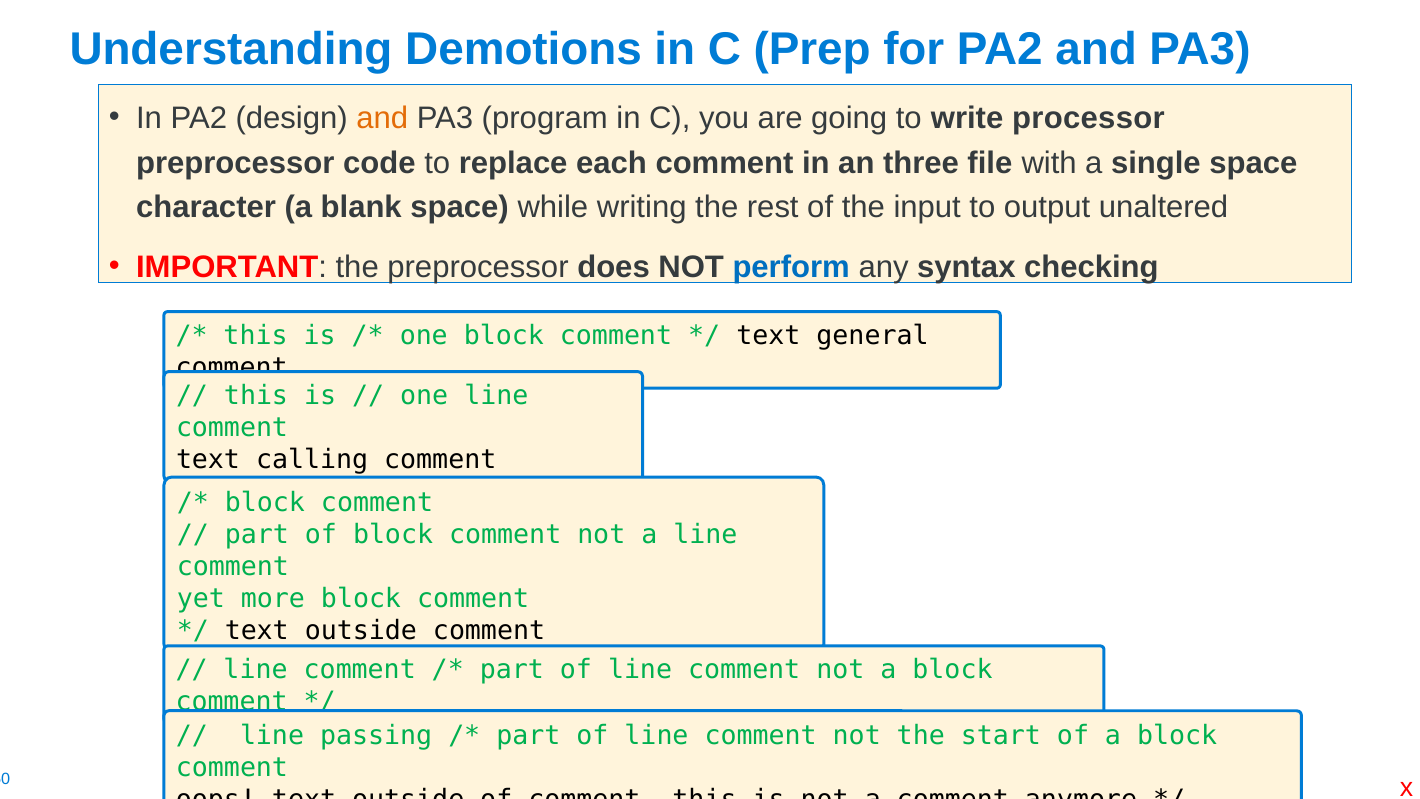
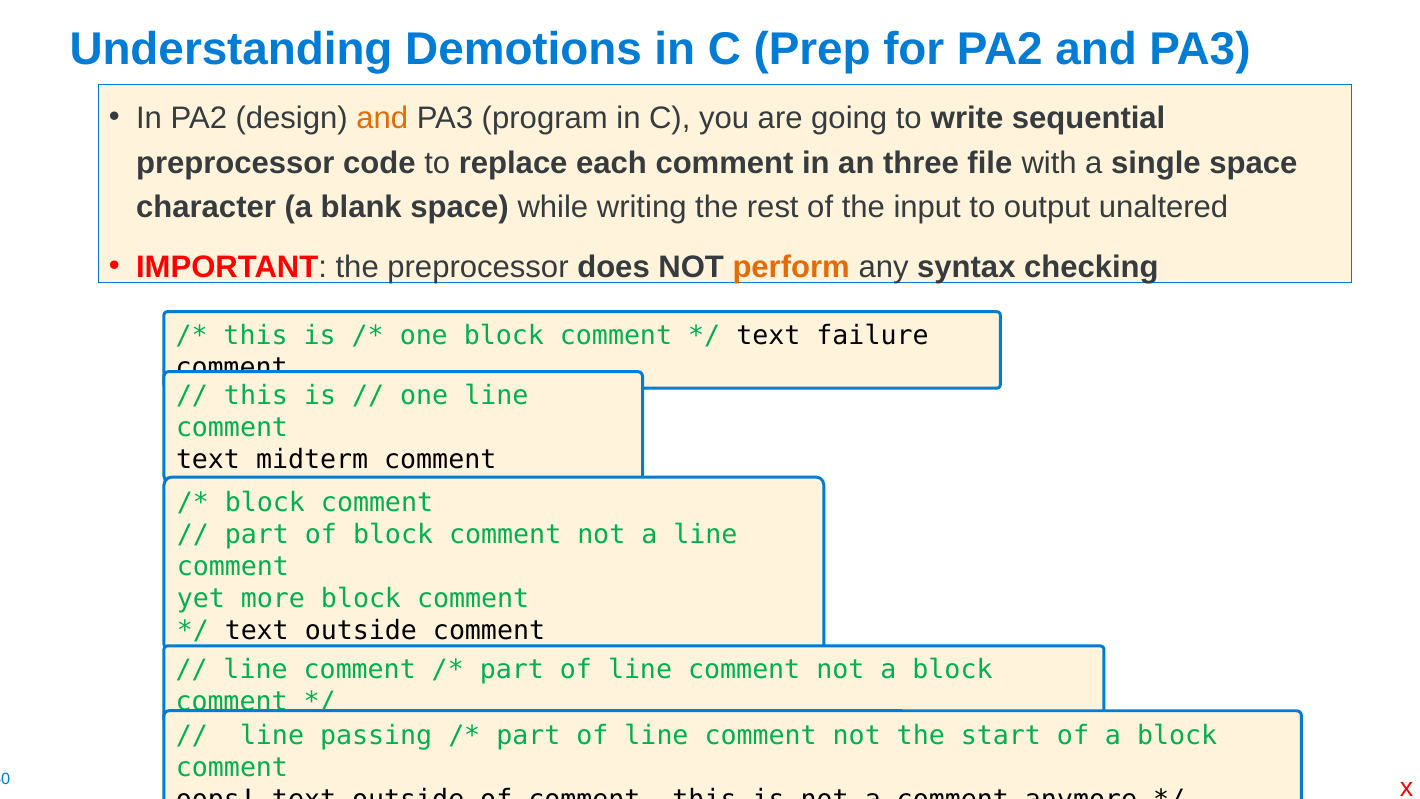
processor: processor -> sequential (1089, 118)
perform colour: blue -> orange (791, 267)
general: general -> failure (873, 336)
calling: calling -> midterm (312, 460)
